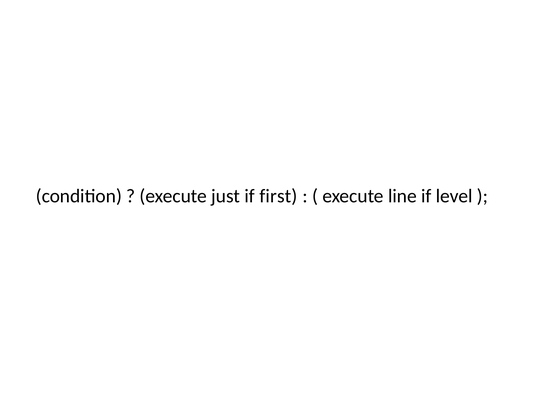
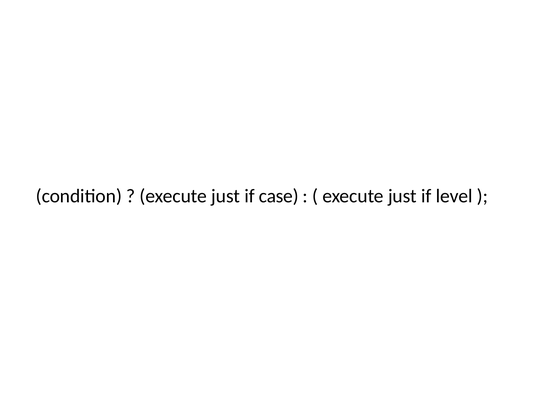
first: first -> case (279, 196)
line: line -> just (402, 196)
